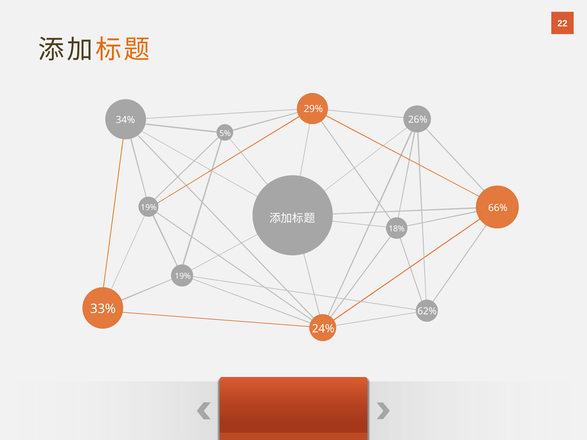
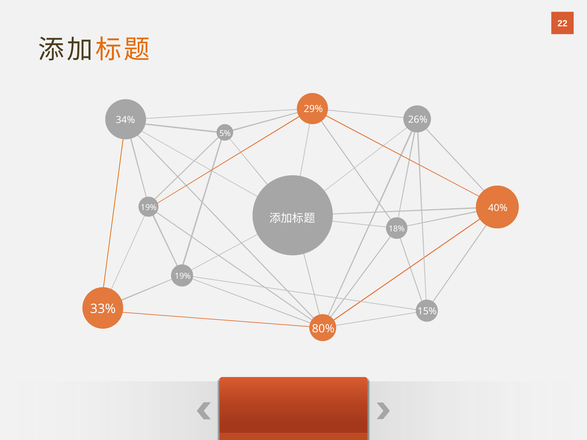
66%: 66% -> 40% (498, 208)
62%: 62% -> 15% (427, 312)
24%: 24% -> 80% (323, 329)
